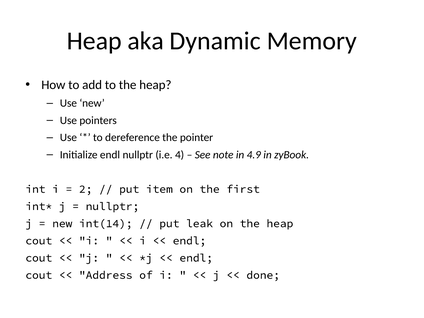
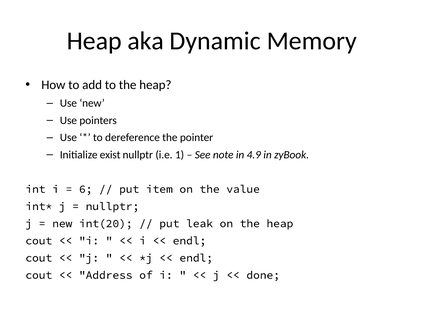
Initialize endl: endl -> exist (110, 155)
4: 4 -> 1 (180, 155)
2: 2 -> 6 (86, 189)
first: first -> value (243, 189)
int(14: int(14 -> int(20 (106, 223)
